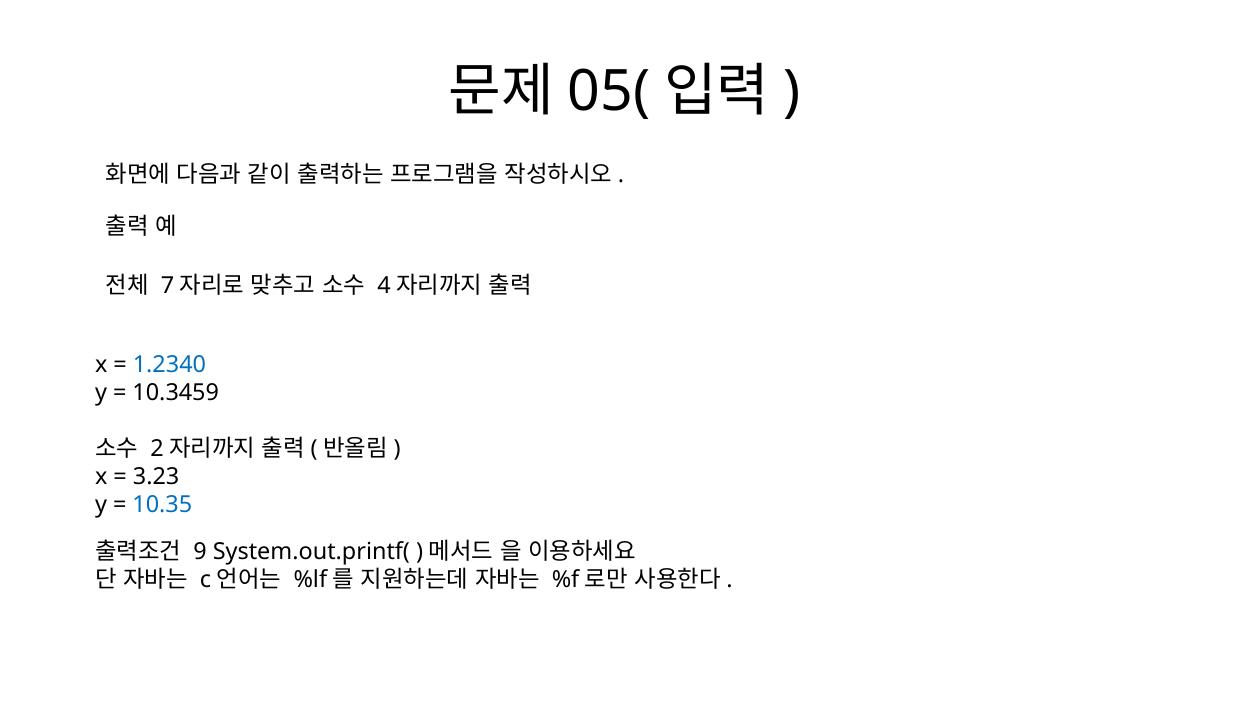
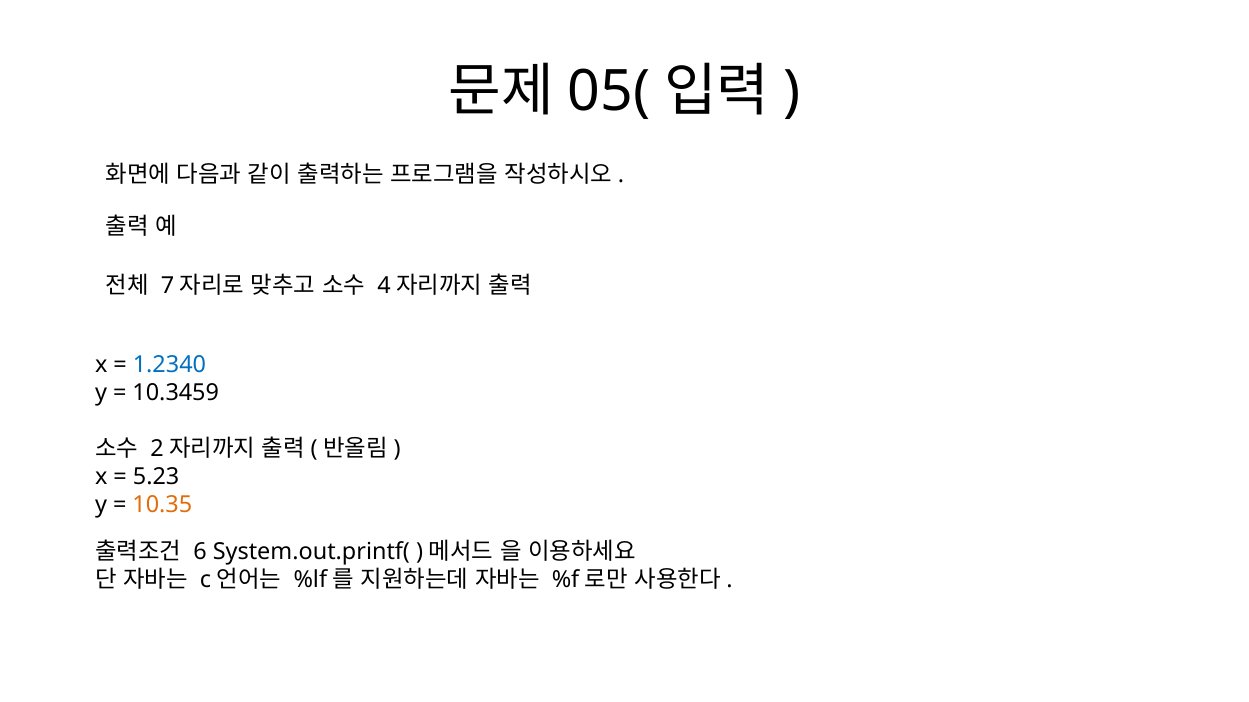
3.23: 3.23 -> 5.23 (156, 477)
10.35 colour: blue -> orange (162, 505)
9: 9 -> 6 (200, 552)
